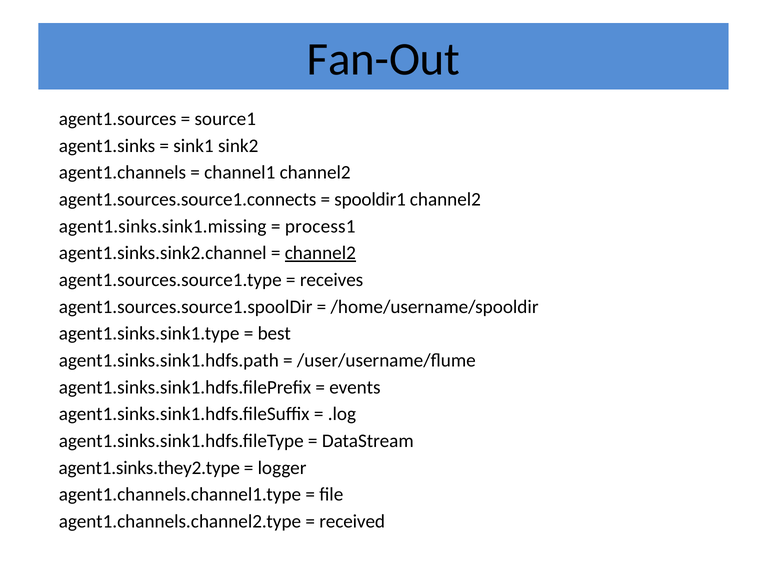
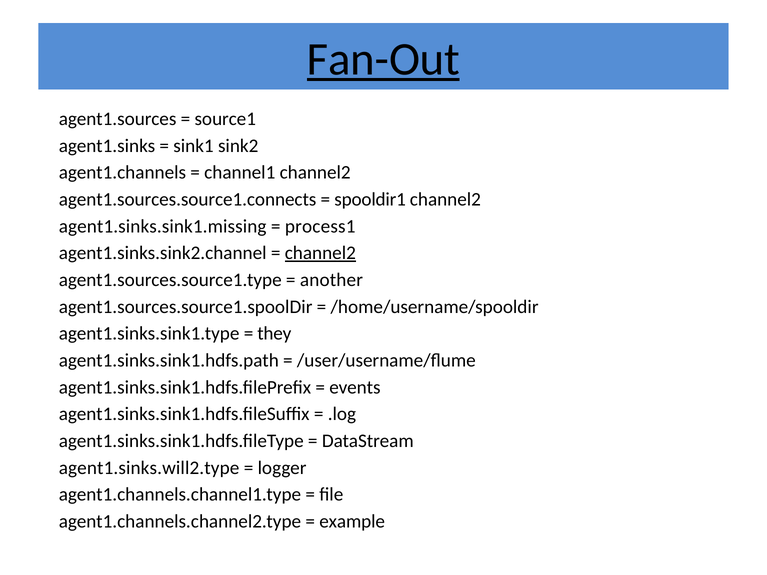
Fan-Out underline: none -> present (383, 60)
receives: receives -> another (331, 280)
best: best -> they (274, 334)
agent1.sinks.they2.type: agent1.sinks.they2.type -> agent1.sinks.will2.type (149, 468)
received: received -> example (352, 522)
